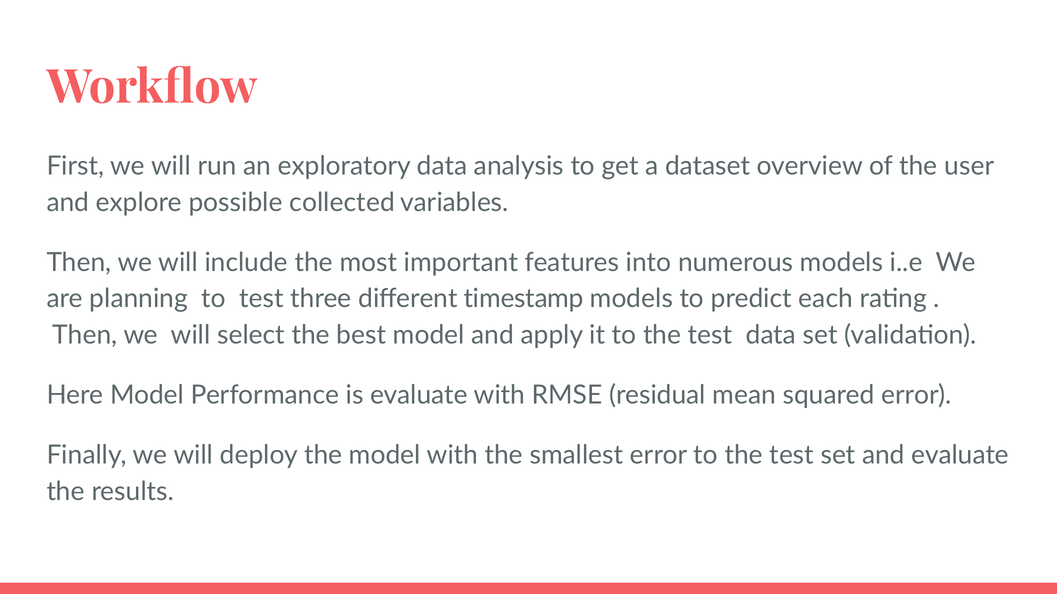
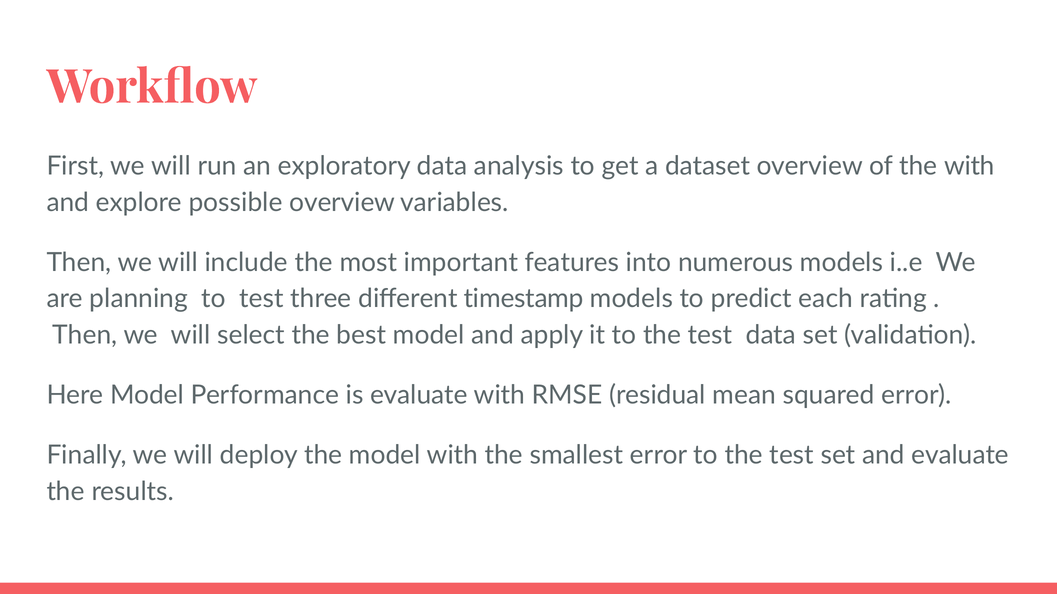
the user: user -> with (969, 166)
possible collected: collected -> overview (342, 203)
